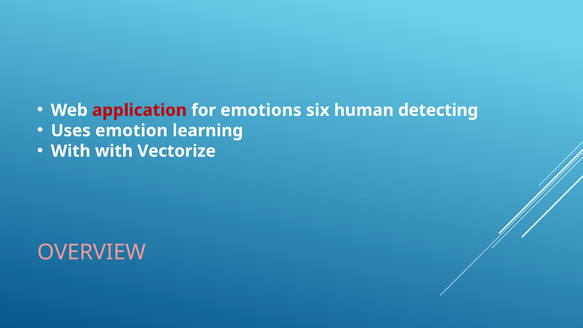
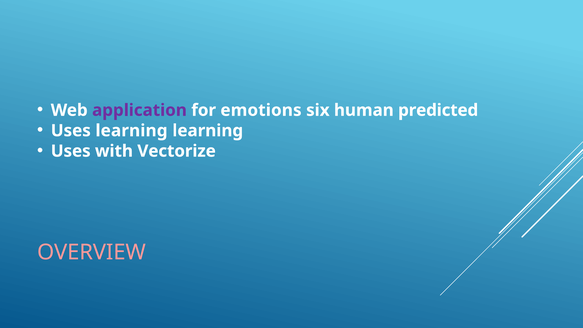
application colour: red -> purple (139, 110)
detecting: detecting -> predicted (438, 110)
Uses emotion: emotion -> learning (131, 131)
With: With -> Uses (71, 151)
